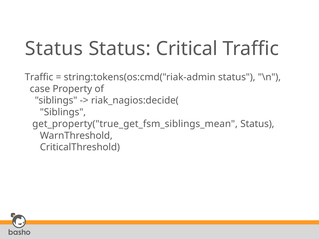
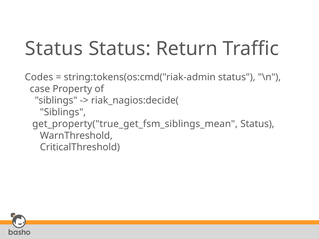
Critical: Critical -> Return (187, 49)
Traffic: Traffic -> Codes (39, 77)
